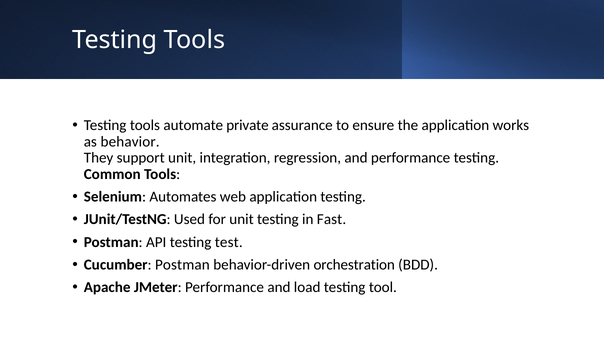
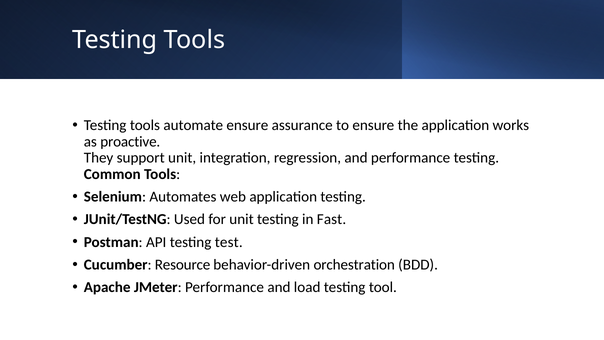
automate private: private -> ensure (247, 125)
behavior: behavior -> proactive (130, 141)
Cucumber Postman: Postman -> Resource (183, 264)
